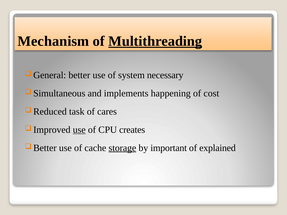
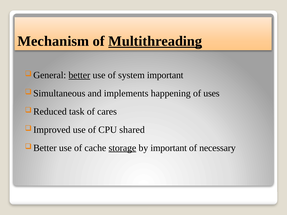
better underline: none -> present (79, 75)
system necessary: necessary -> important (165, 75)
cost: cost -> uses (211, 93)
use underline: present -> none (79, 130)
creates: creates -> shared (132, 130)
explained: explained -> necessary (217, 148)
